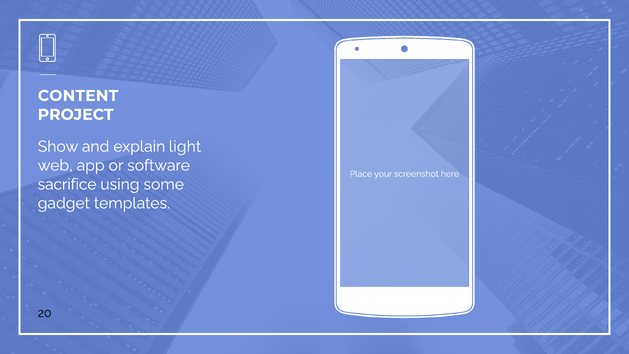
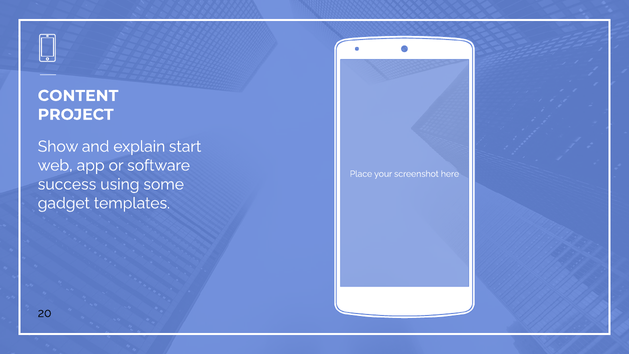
light: light -> start (185, 146)
sacrifice: sacrifice -> success (67, 184)
